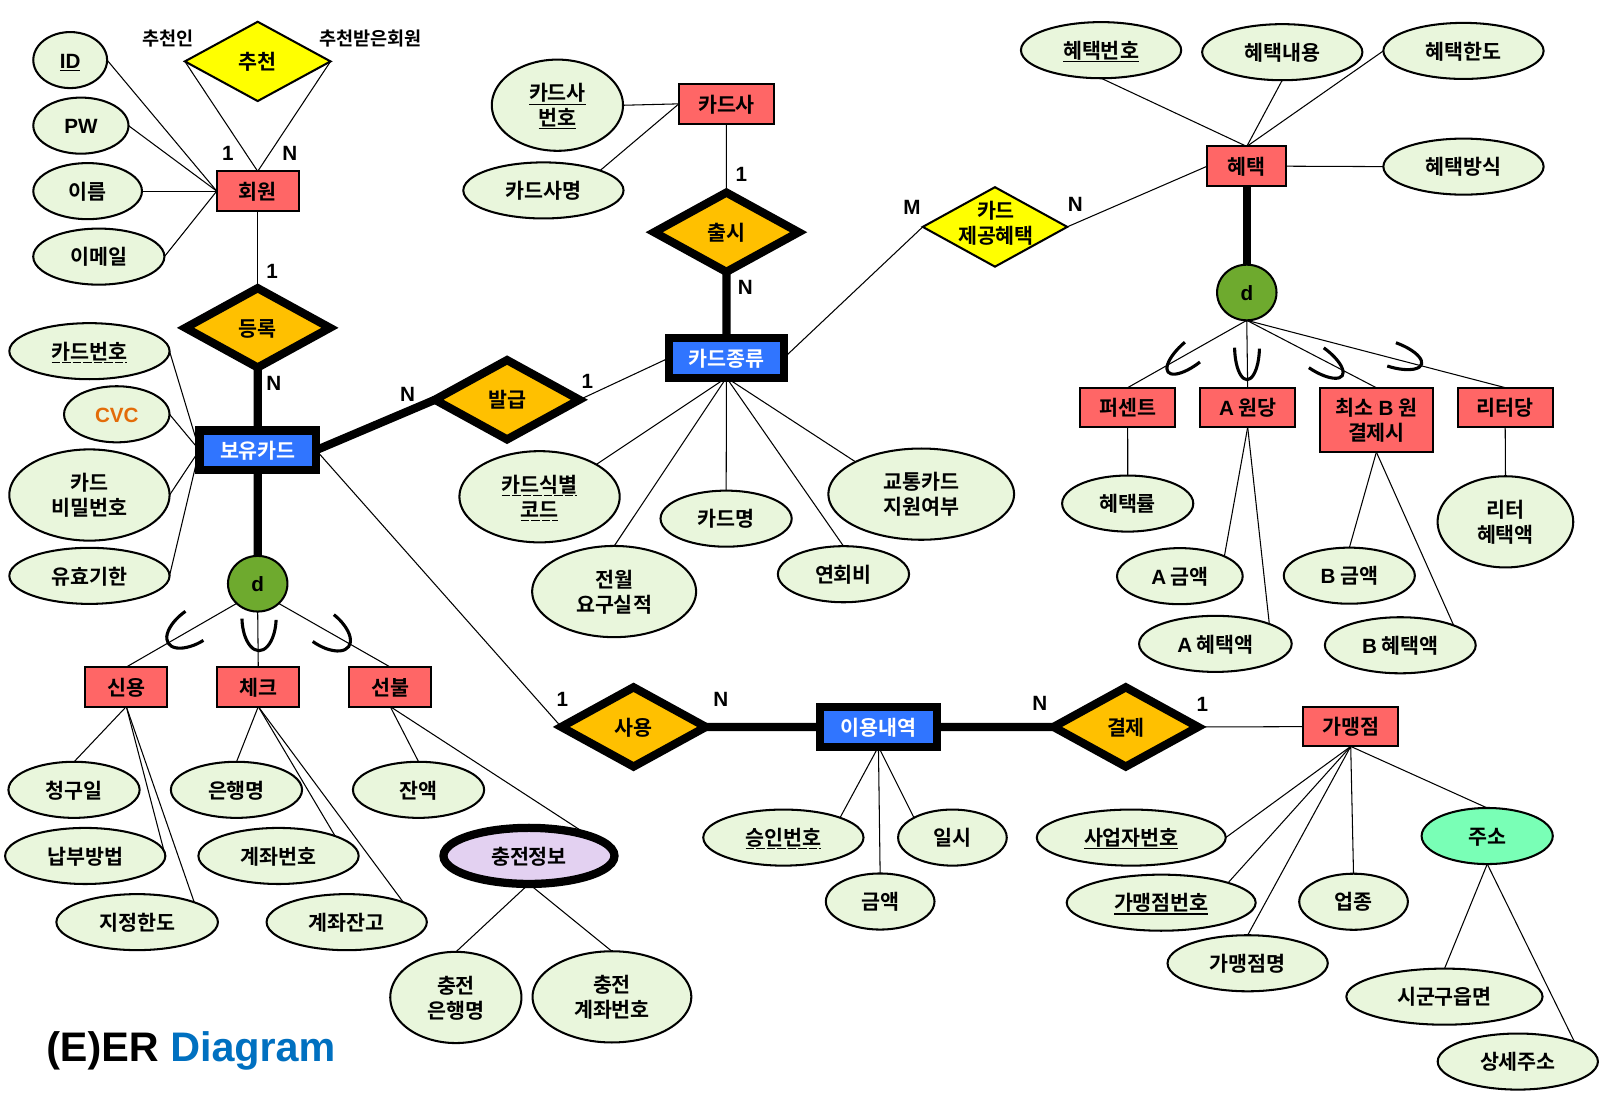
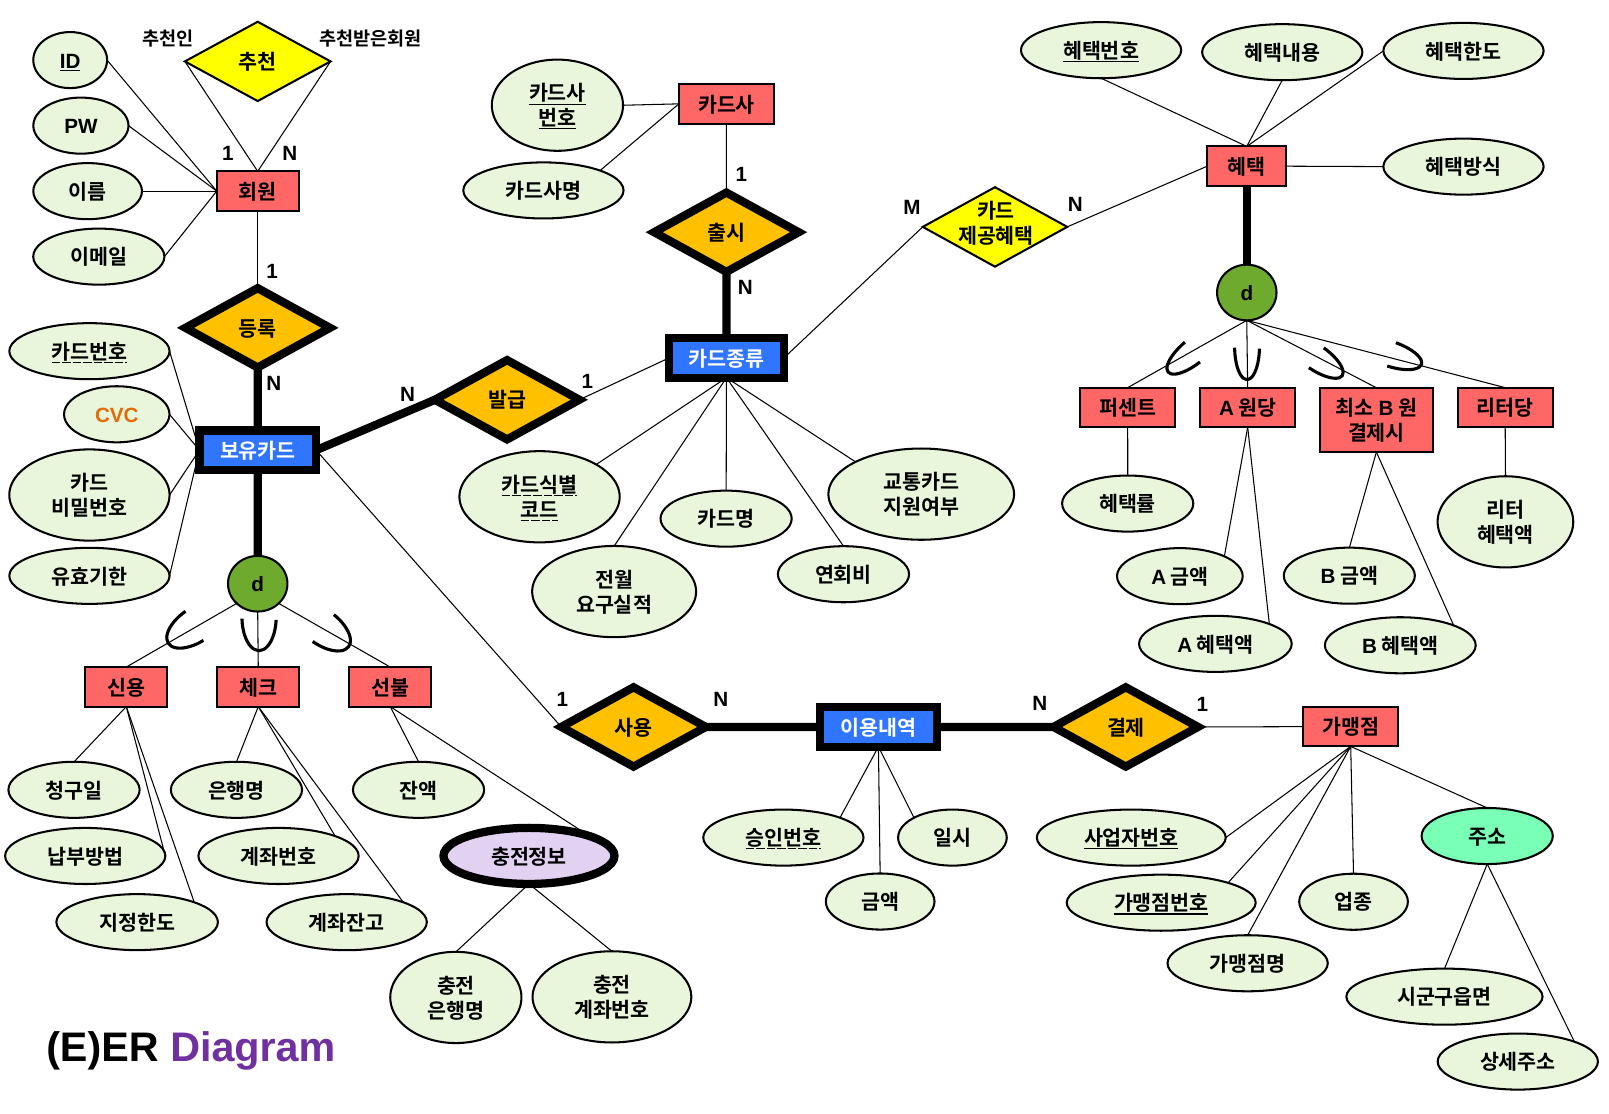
Diagram colour: blue -> purple (253, 1048)
